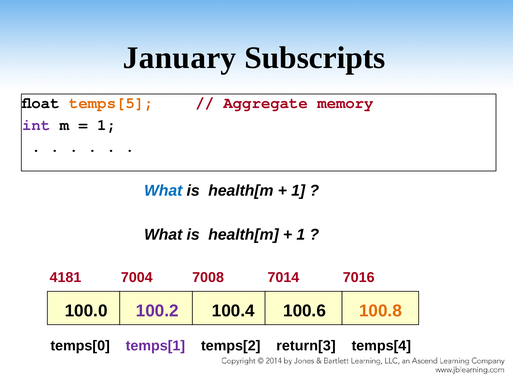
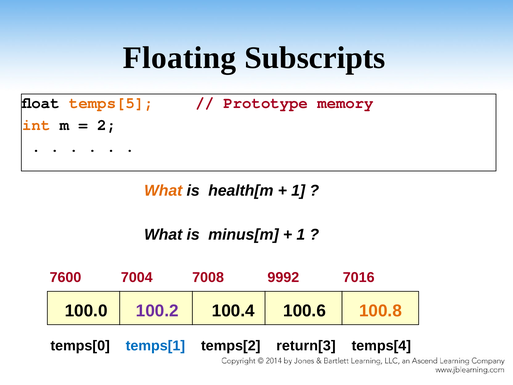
January: January -> Floating (180, 58)
Aggregate: Aggregate -> Prototype (266, 103)
int colour: purple -> orange (36, 125)
1: 1 -> 2 (107, 125)
What colour: blue -> orange (163, 191)
health[m: health[m -> minus[m (244, 234)
4181: 4181 -> 7600 (65, 277)
7014: 7014 -> 9992 (283, 277)
temps[1 colour: purple -> blue (155, 346)
